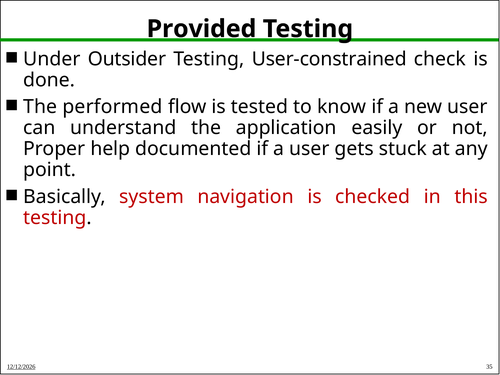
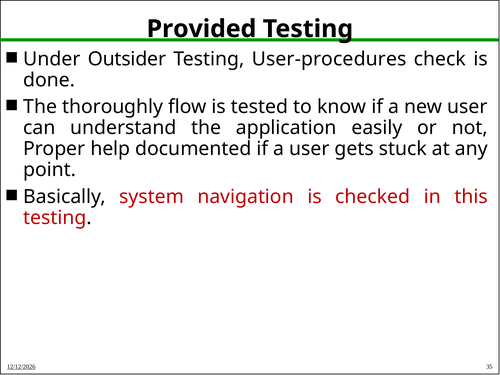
User-constrained: User-constrained -> User-procedures (329, 59)
performed: performed -> thoroughly (113, 107)
